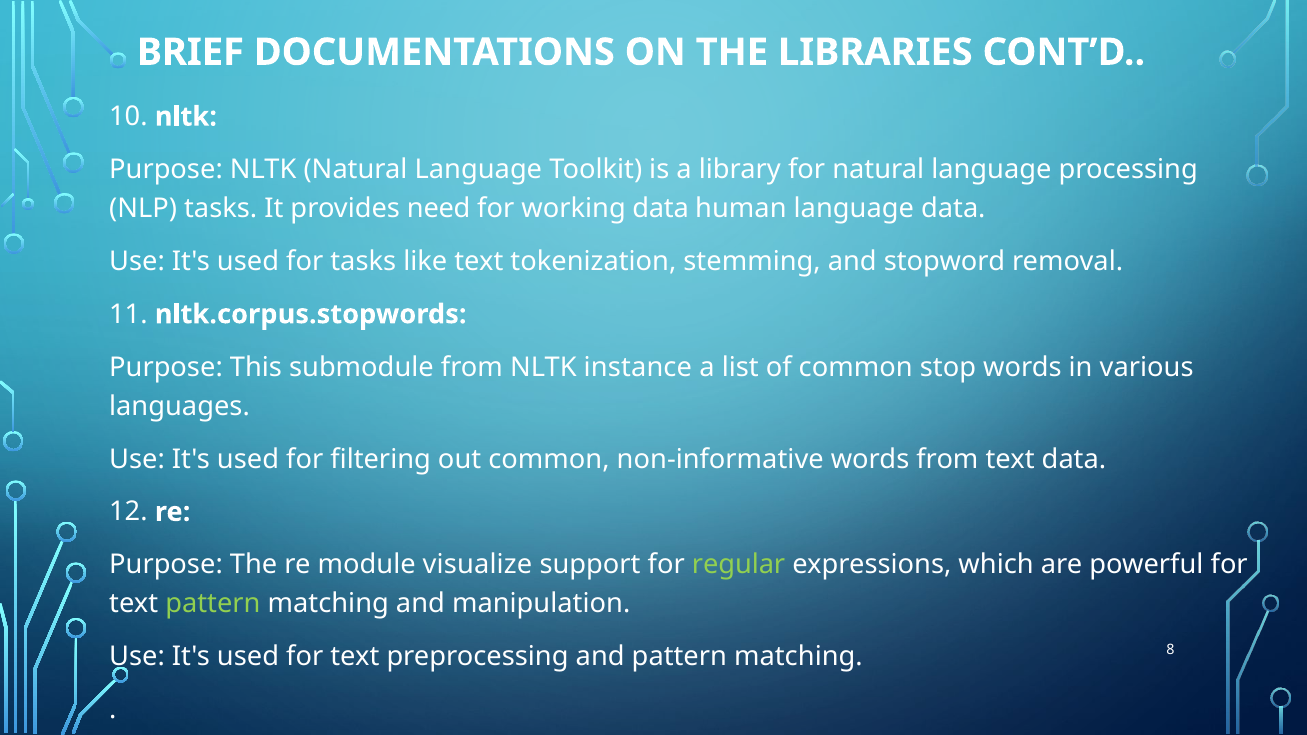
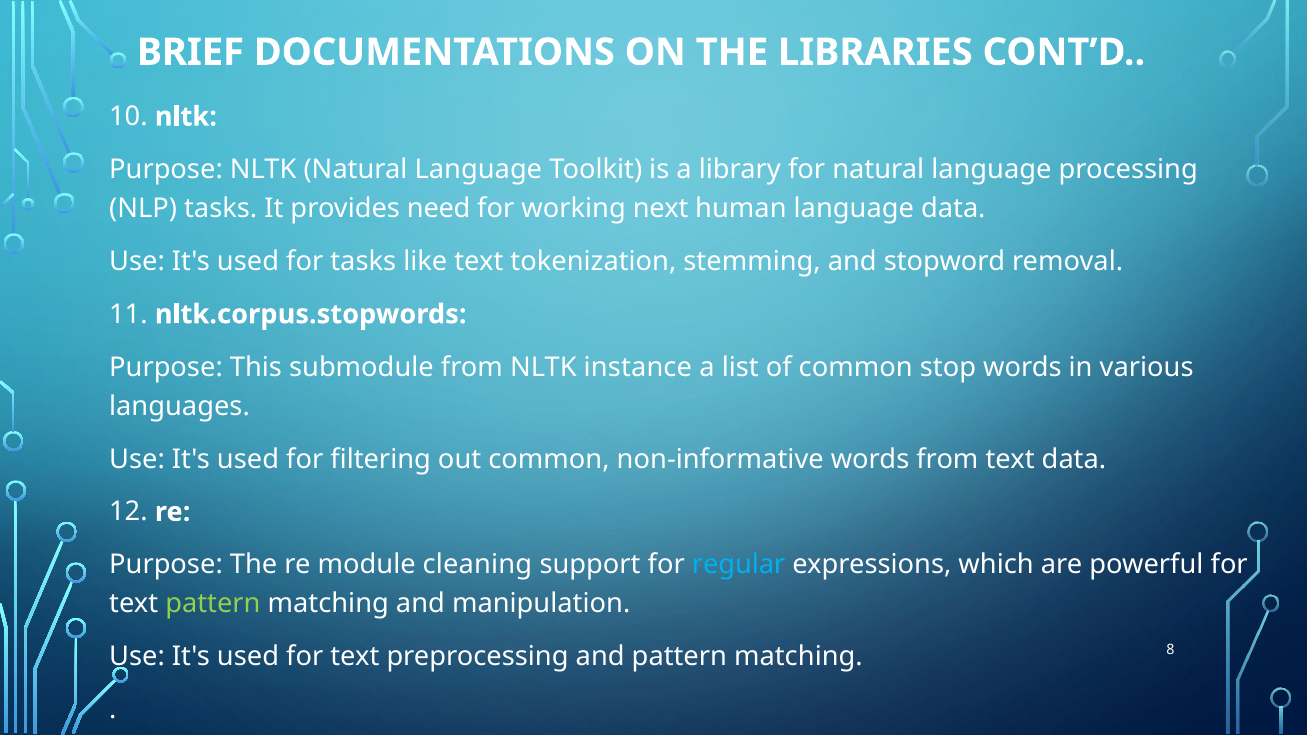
working data: data -> next (661, 209)
visualize: visualize -> cleaning (477, 565)
regular colour: light green -> light blue (739, 565)
